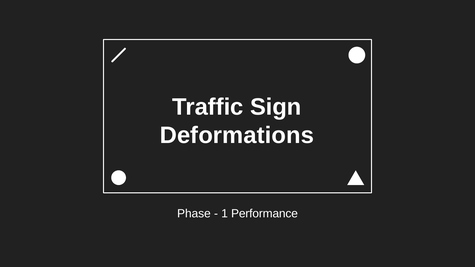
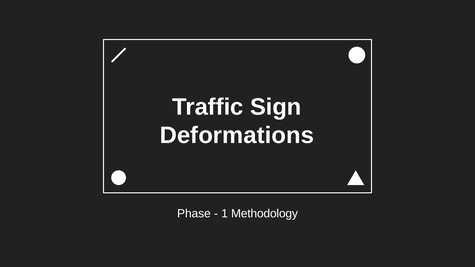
Performance: Performance -> Methodology (265, 214)
